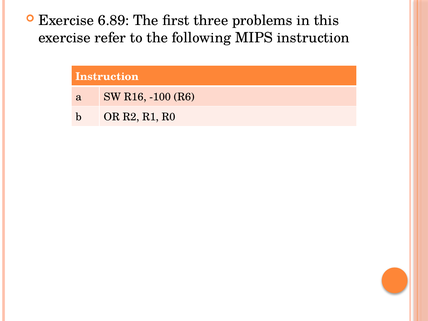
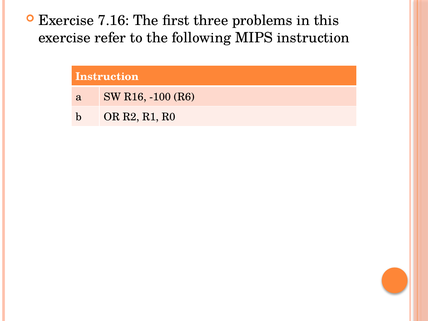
6.89: 6.89 -> 7.16 (114, 21)
